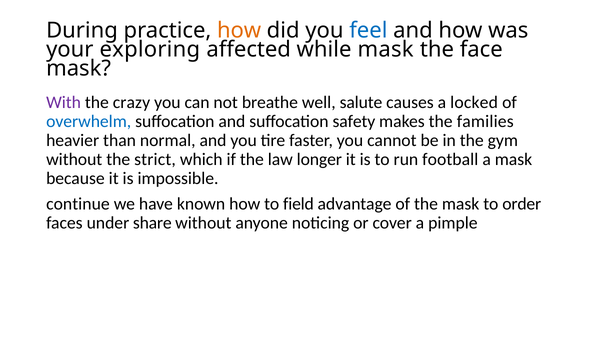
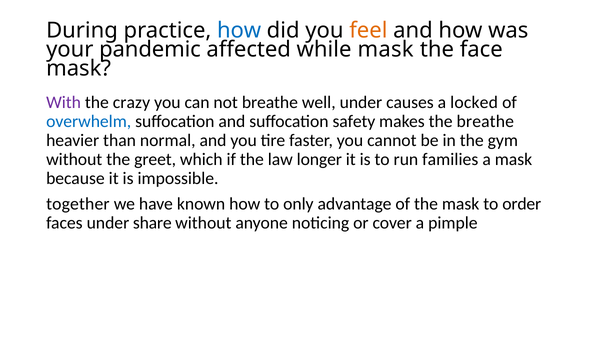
how colour: orange -> blue (239, 30)
feel colour: blue -> orange (368, 30)
exploring: exploring -> pandemic (150, 49)
well salute: salute -> under (361, 102)
the families: families -> breathe (485, 121)
strict: strict -> greet (155, 159)
football: football -> families (450, 159)
continue: continue -> together (78, 204)
field: field -> only (298, 204)
